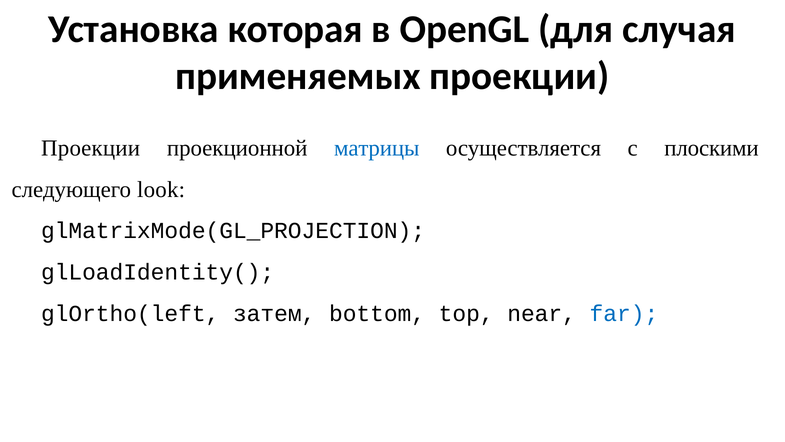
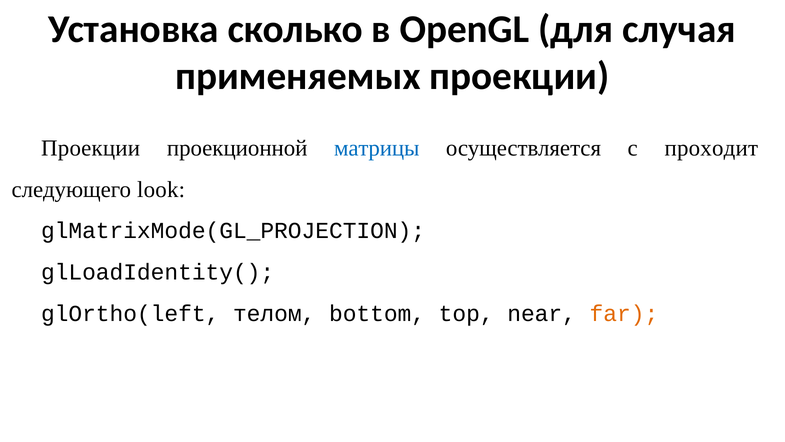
которая: которая -> сколько (295, 29)
плоскими: плоскими -> проходит (711, 148)
затем: затем -> телом (274, 313)
far colour: blue -> orange (624, 313)
